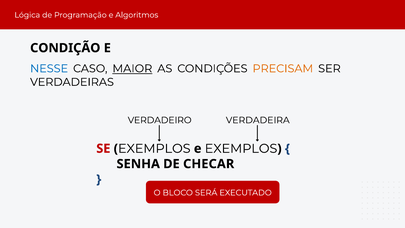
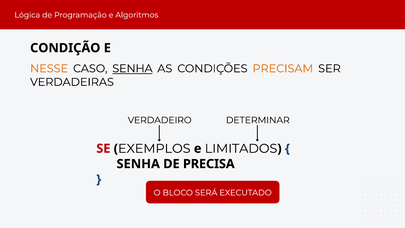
NESSE colour: blue -> orange (49, 69)
CASO MAIOR: MAIOR -> SENHA (132, 69)
VERDADEIRA: VERDADEIRA -> DETERMINAR (258, 120)
e EXEMPLOS: EXEMPLOS -> LIMITADOS (241, 148)
CHECAR: CHECAR -> PRECISA (209, 164)
